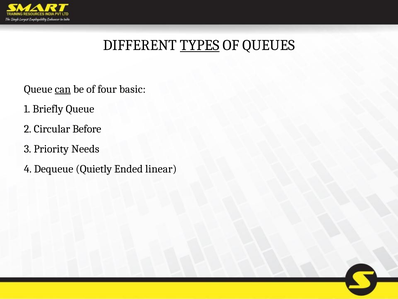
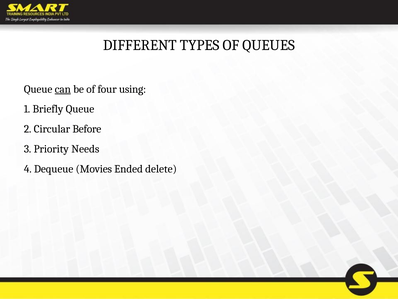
TYPES underline: present -> none (200, 45)
basic: basic -> using (133, 89)
Quietly: Quietly -> Movies (94, 169)
linear: linear -> delete (161, 169)
